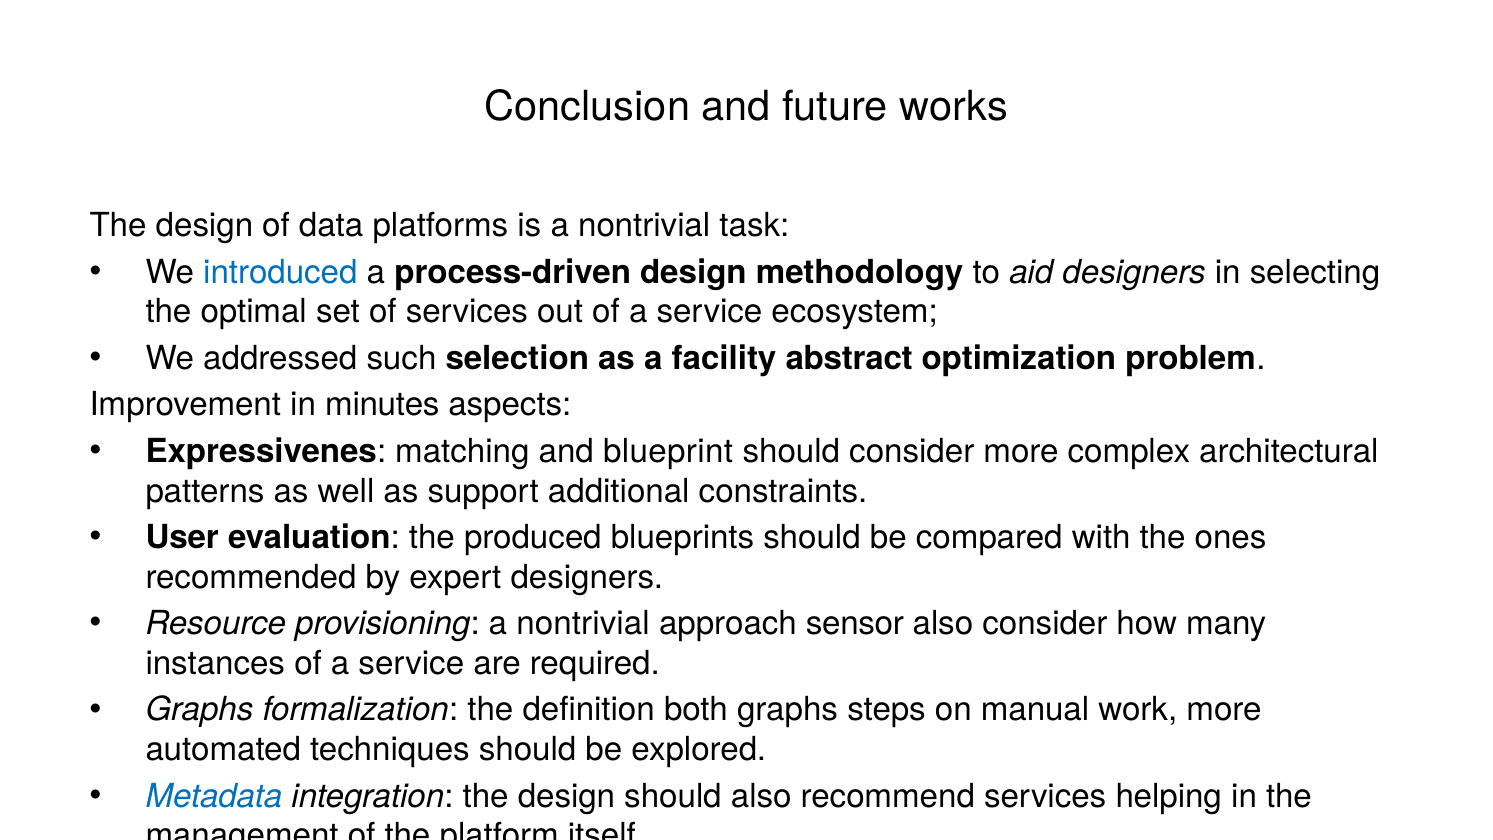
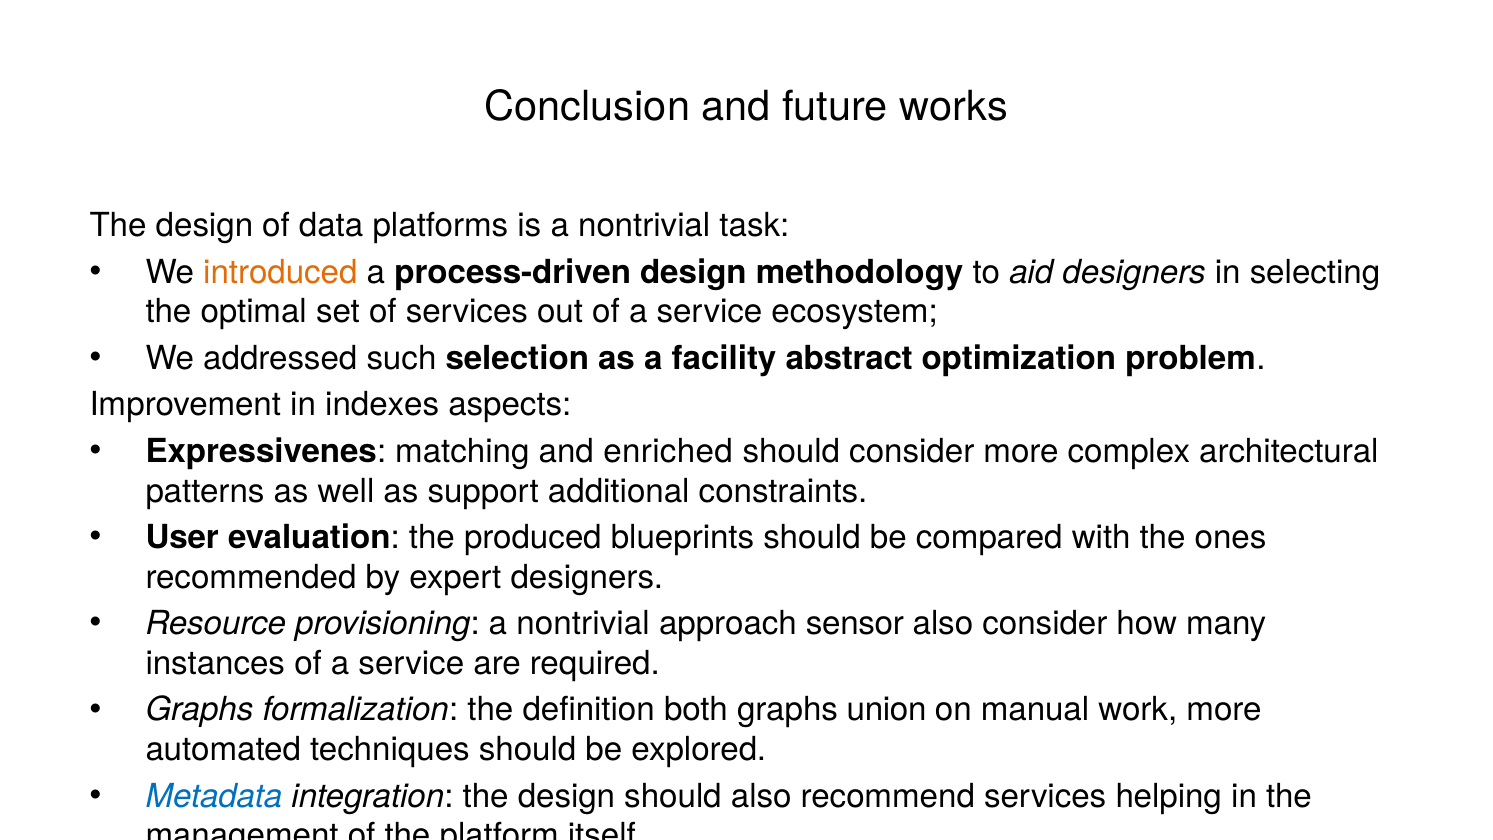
introduced colour: blue -> orange (280, 272)
minutes: minutes -> indexes (382, 405)
blueprint: blueprint -> enriched (668, 451)
steps: steps -> union (887, 710)
